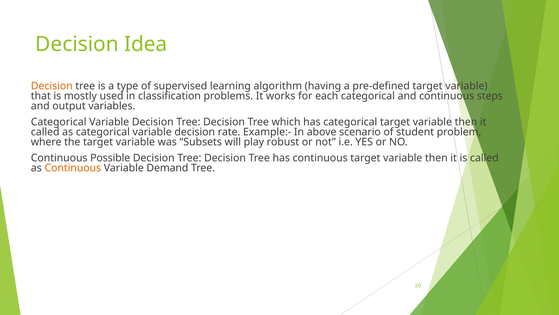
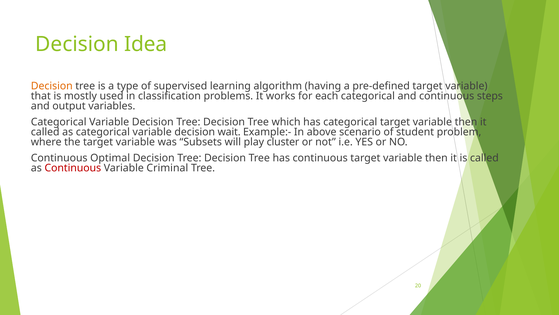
rate: rate -> wait (229, 132)
robust: robust -> cluster (283, 142)
Possible: Possible -> Optimal (110, 158)
Continuous colour: orange -> red (73, 168)
Demand: Demand -> Criminal (167, 168)
